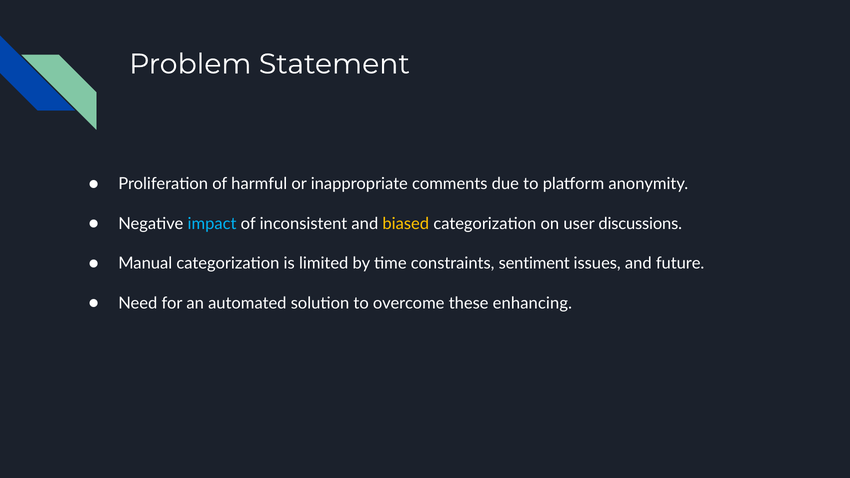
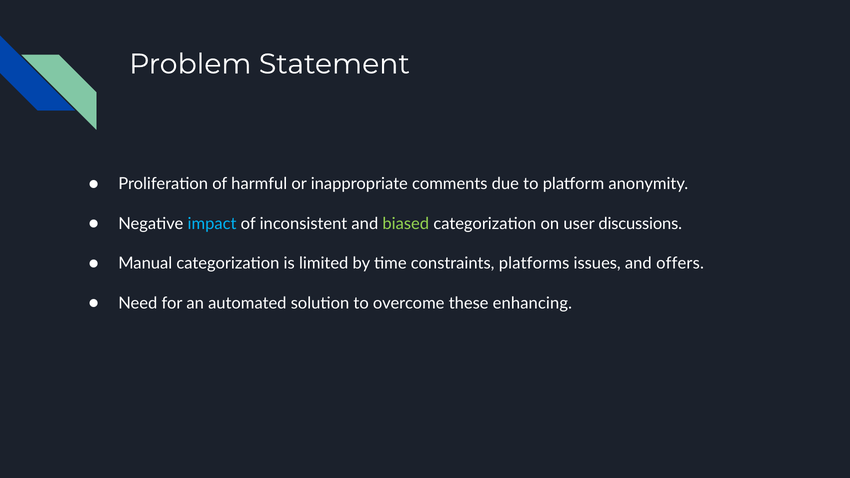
biased colour: yellow -> light green (406, 224)
sentiment: sentiment -> platforms (534, 264)
future: future -> offers (680, 264)
